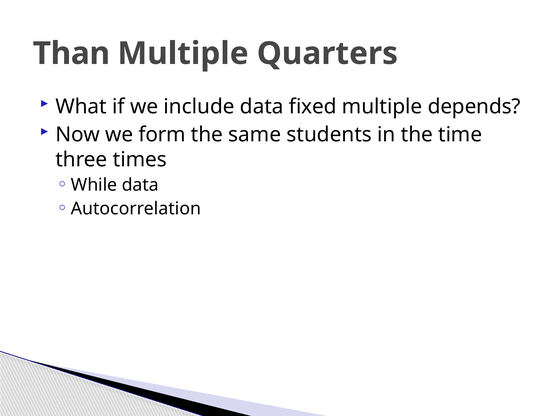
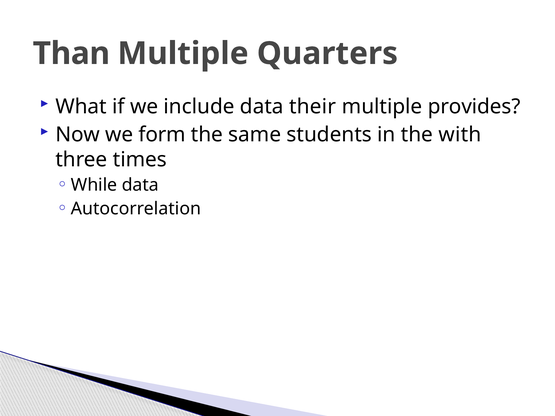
fixed: fixed -> their (313, 107)
depends: depends -> provides (474, 107)
time: time -> with (460, 135)
